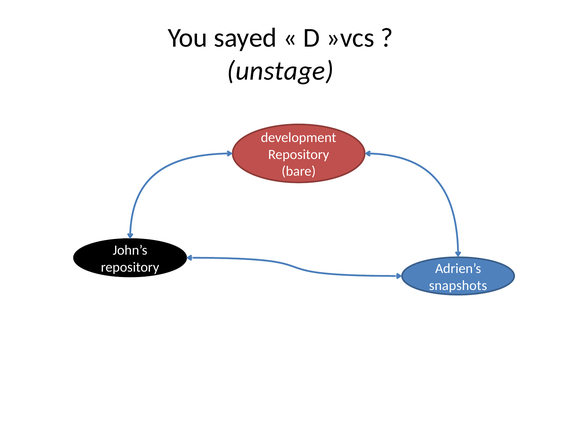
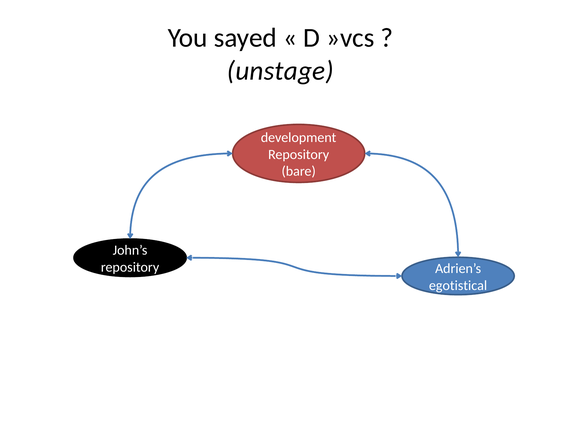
snapshots: snapshots -> egotistical (458, 285)
